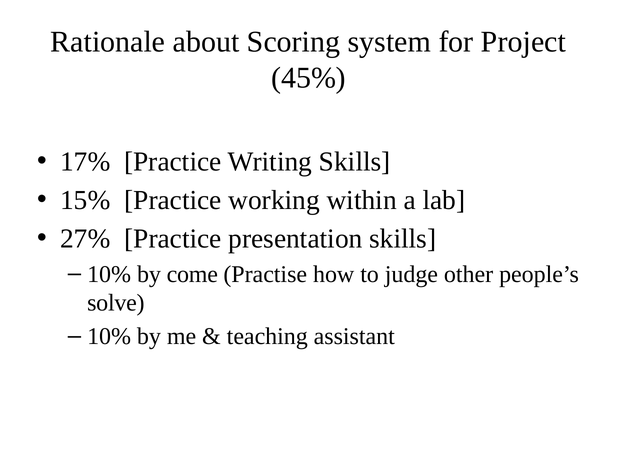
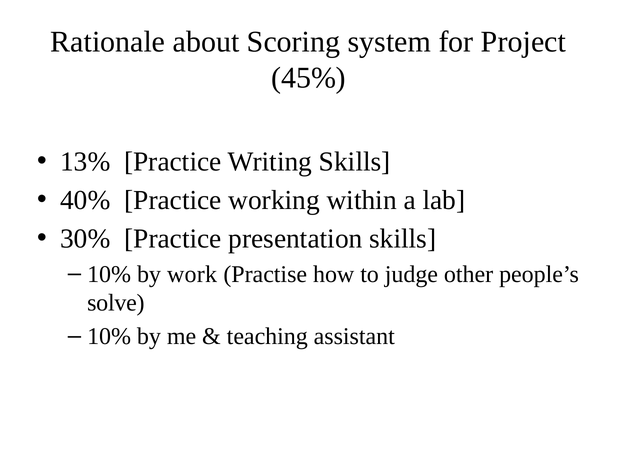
17%: 17% -> 13% (85, 162)
15%: 15% -> 40% (85, 200)
27%: 27% -> 30% (85, 239)
come: come -> work (192, 274)
